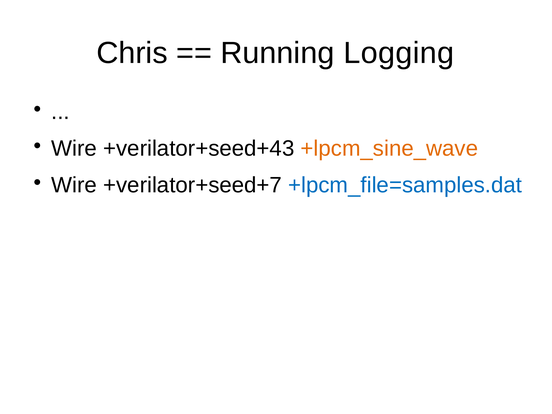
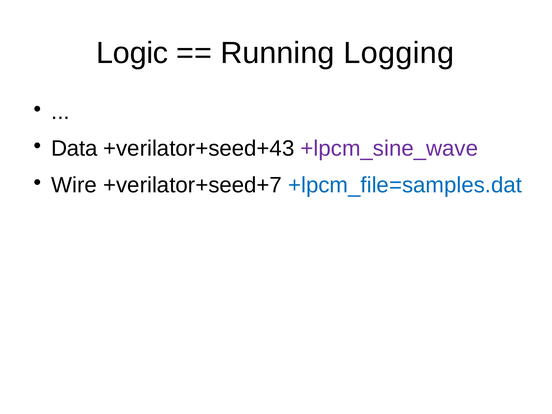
Chris: Chris -> Logic (132, 53)
Wire: Wire -> Data (74, 148)
+lpcm_sine_wave colour: orange -> purple (389, 148)
